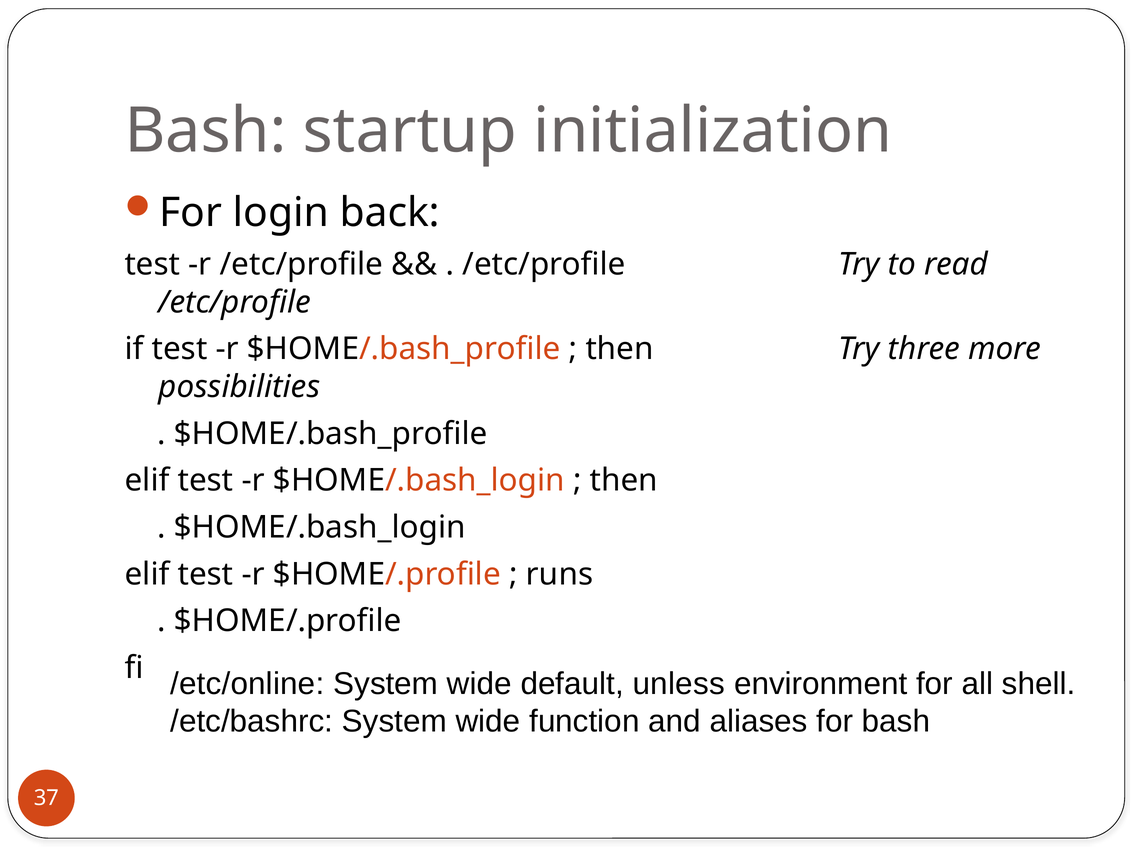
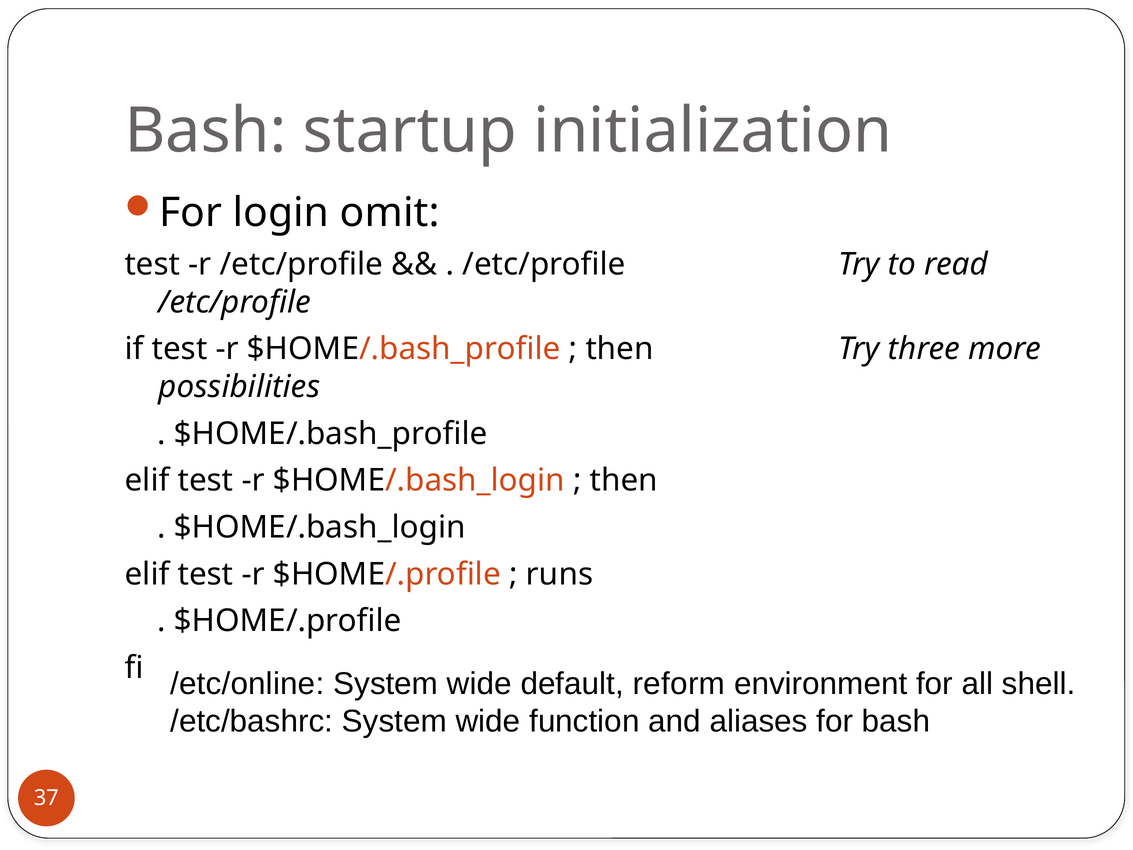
back: back -> omit (390, 212)
unless: unless -> reform (679, 683)
